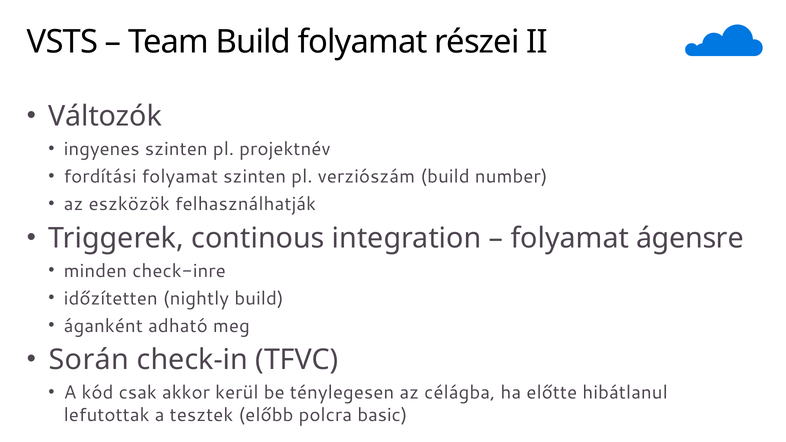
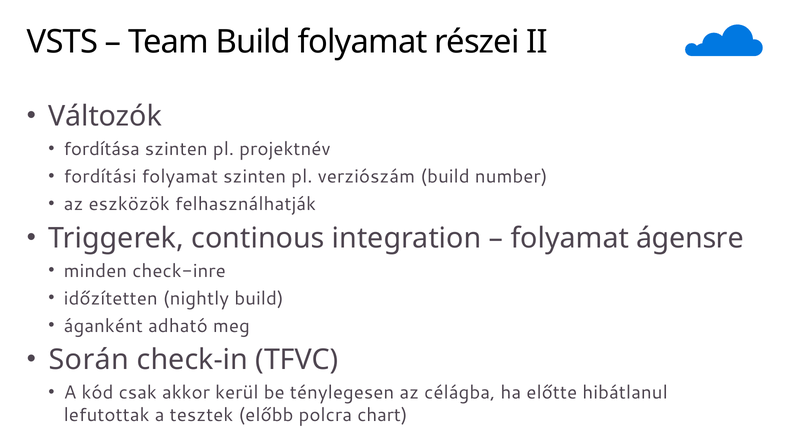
ingyenes: ingyenes -> fordítása (102, 149)
basic: basic -> chart (382, 415)
